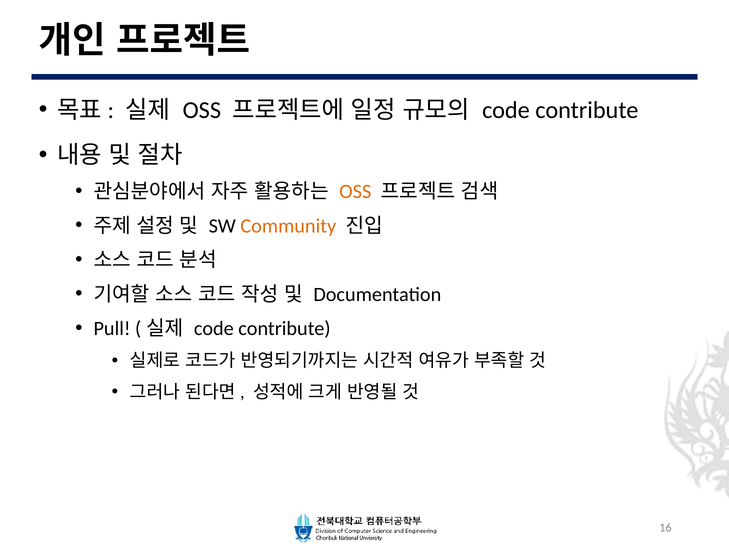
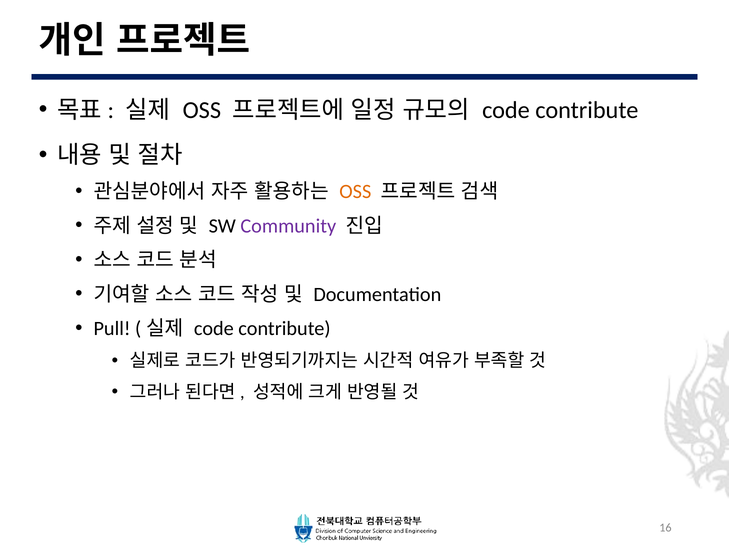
Community colour: orange -> purple (288, 226)
